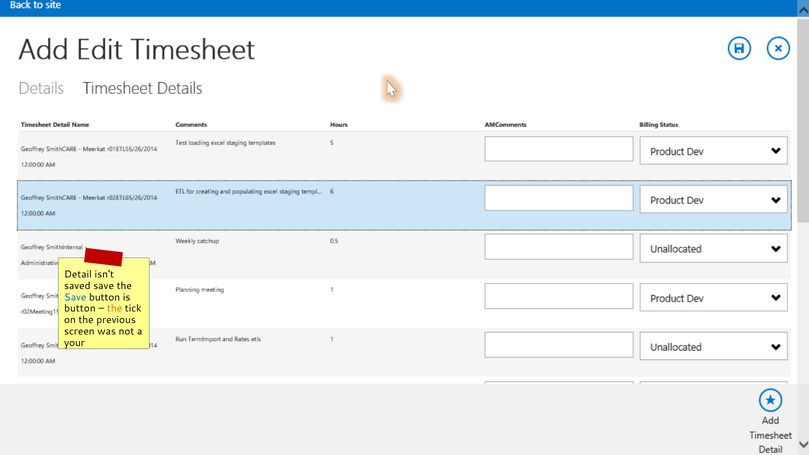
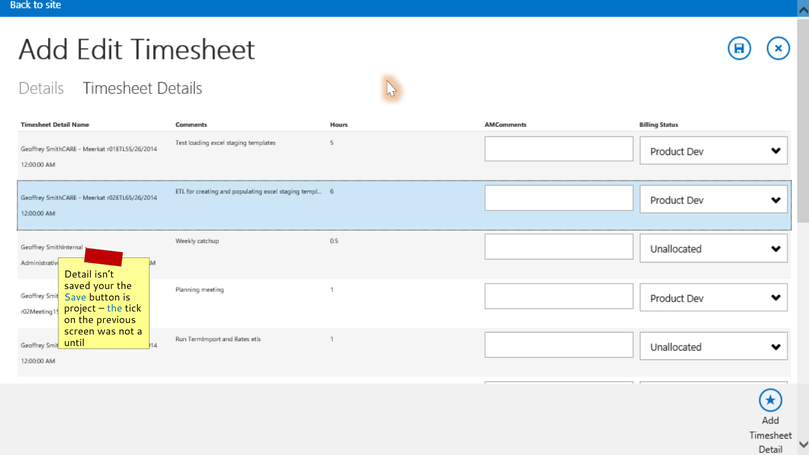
saved save: save -> your (104, 286)
button: button -> project (80, 309)
the colour: orange -> blue (115, 309)
your: your -> until (74, 343)
